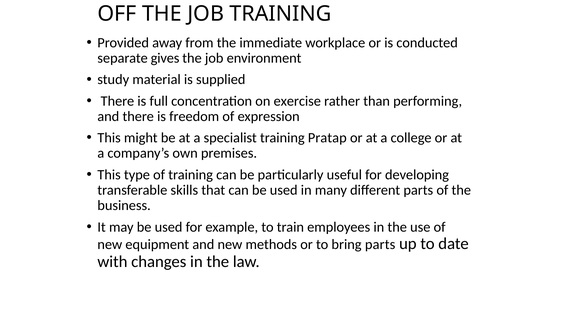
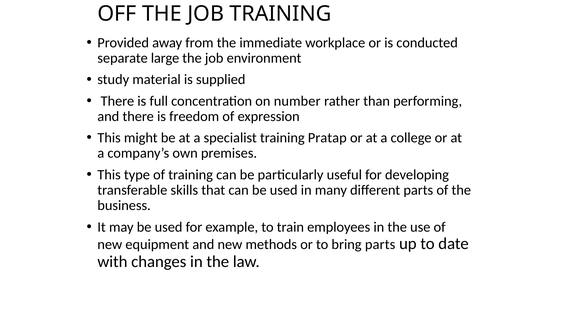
gives: gives -> large (165, 58)
exercise: exercise -> number (297, 101)
